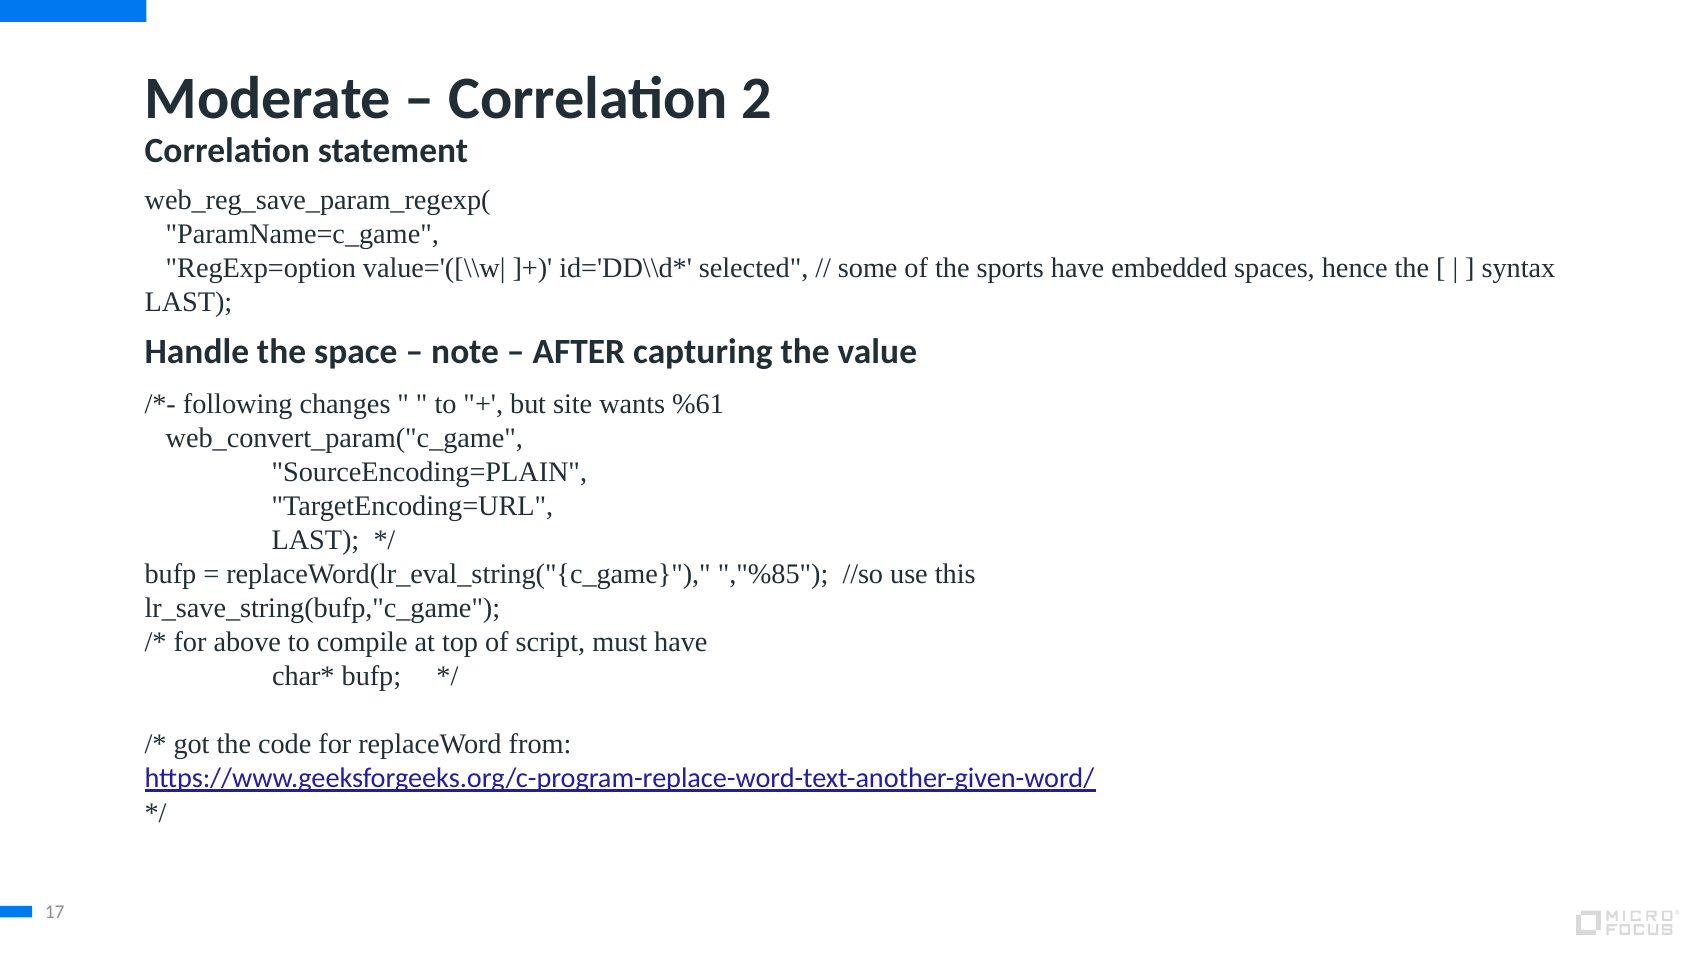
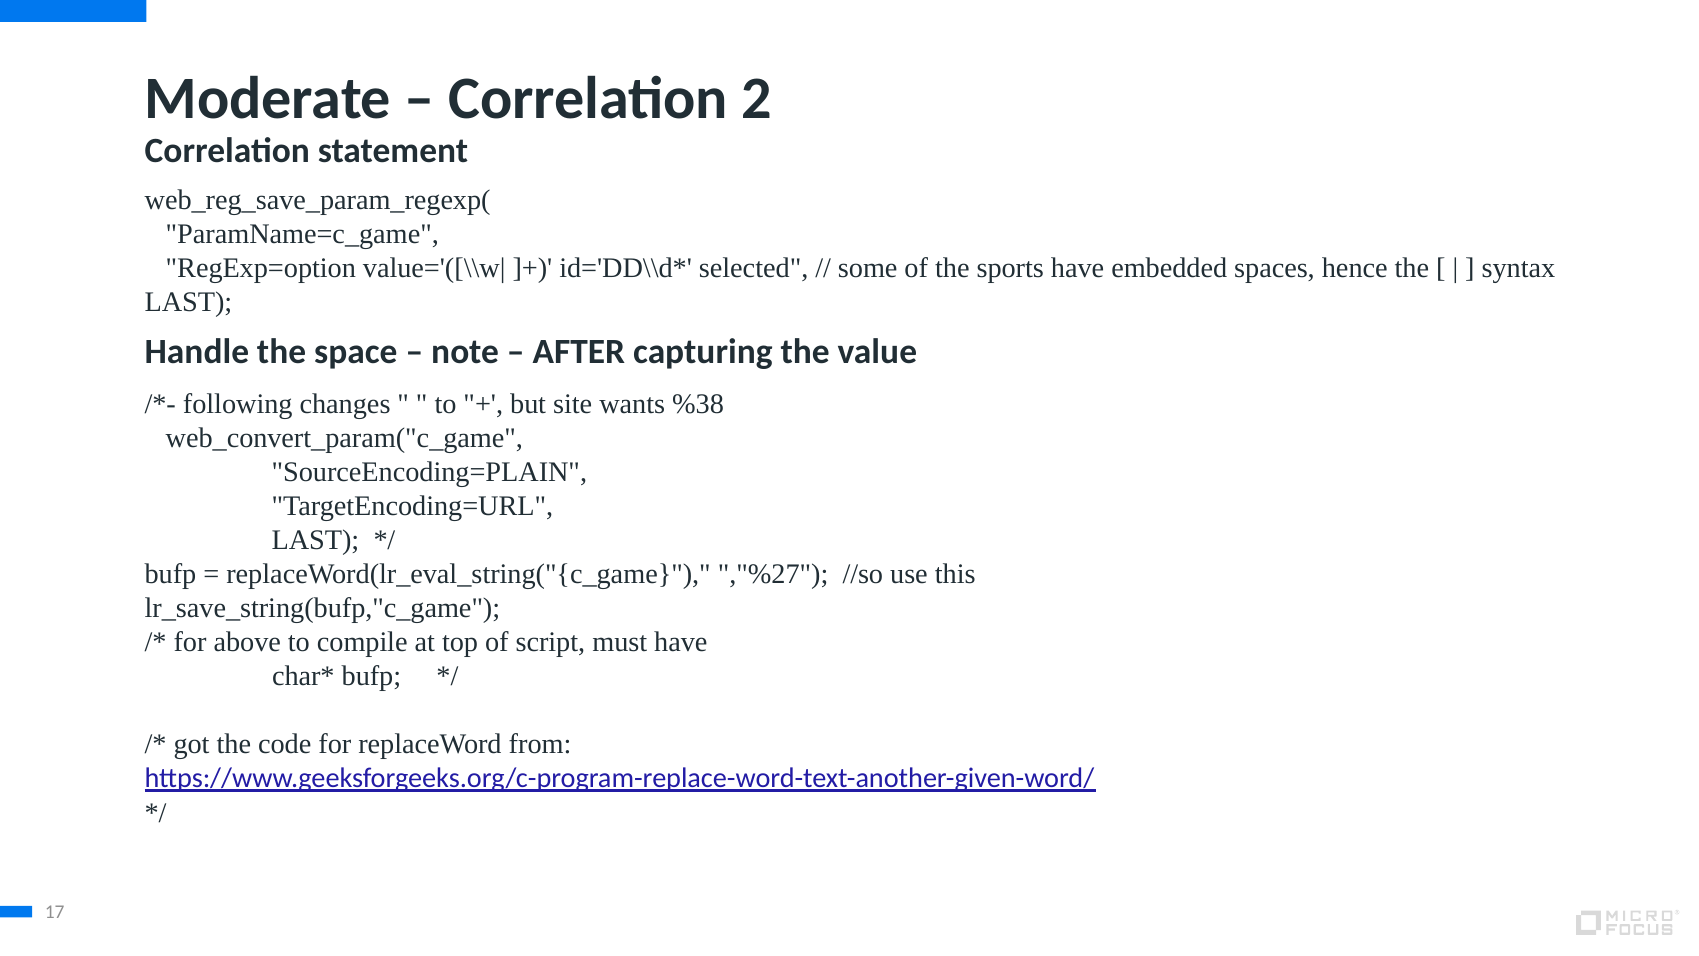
%61: %61 -> %38 (698, 404)
,"%85: ,"%85 -> ,"%27 (773, 574)
